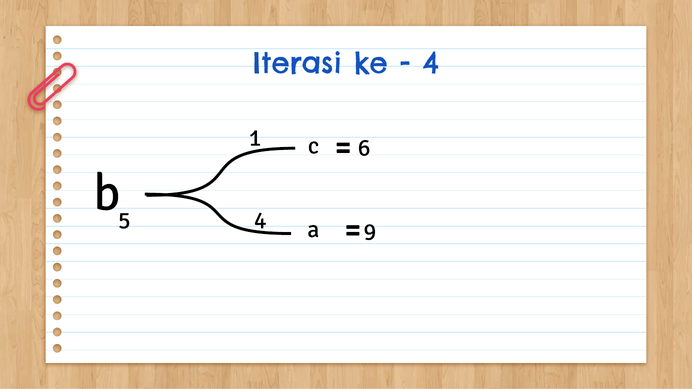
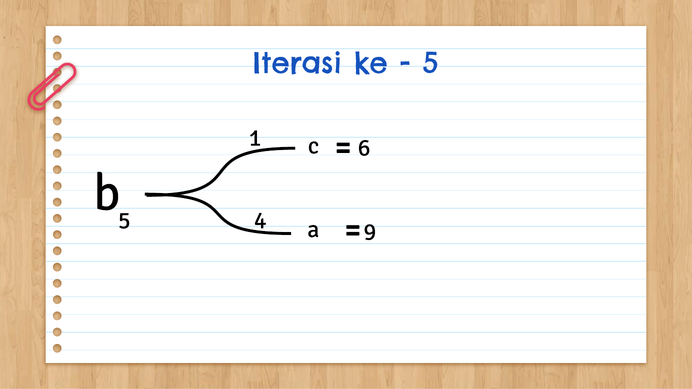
4: 4 -> 5 (431, 64)
